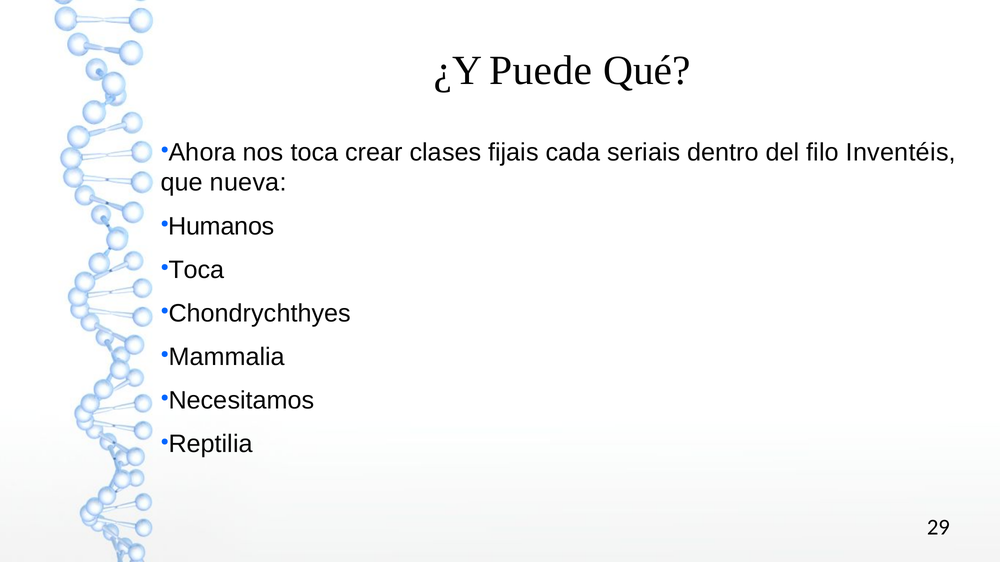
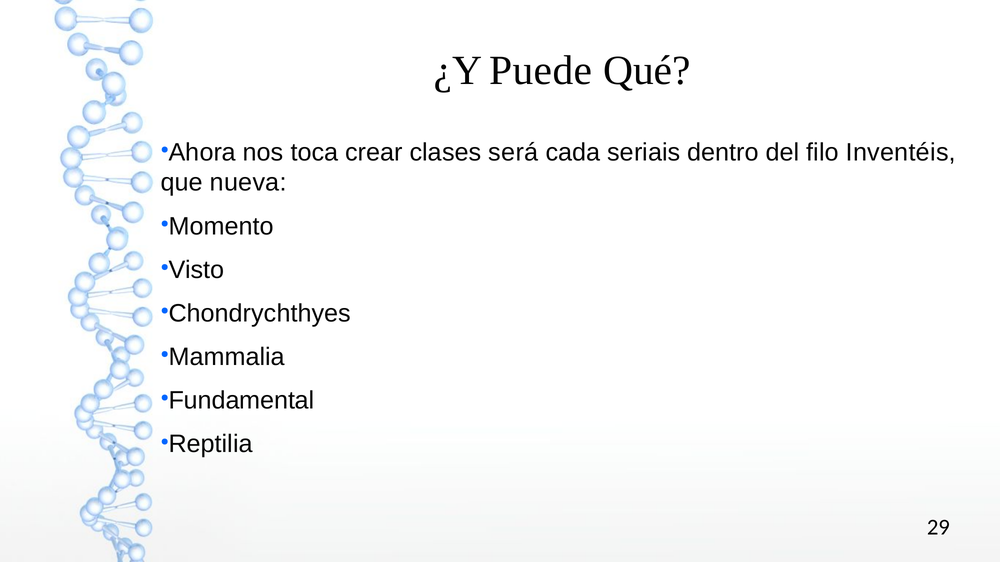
fijais: fijais -> será (513, 153)
Humanos: Humanos -> Momento (221, 226)
Toca: Toca -> Visto (196, 270)
Necesitamos: Necesitamos -> Fundamental (242, 401)
